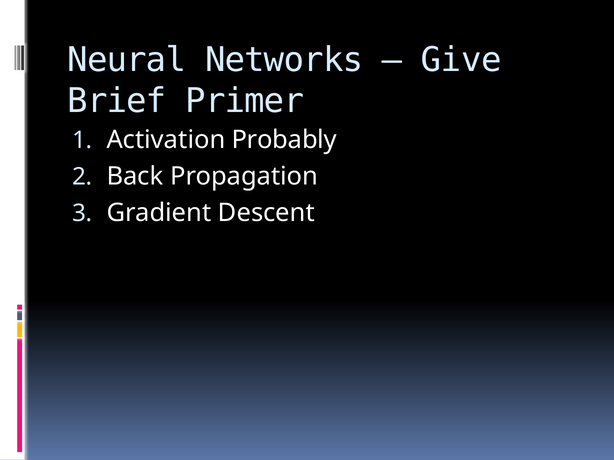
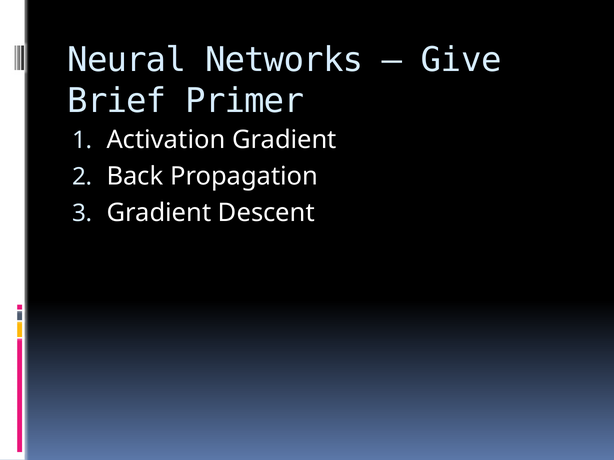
Activation Probably: Probably -> Gradient (284, 140)
